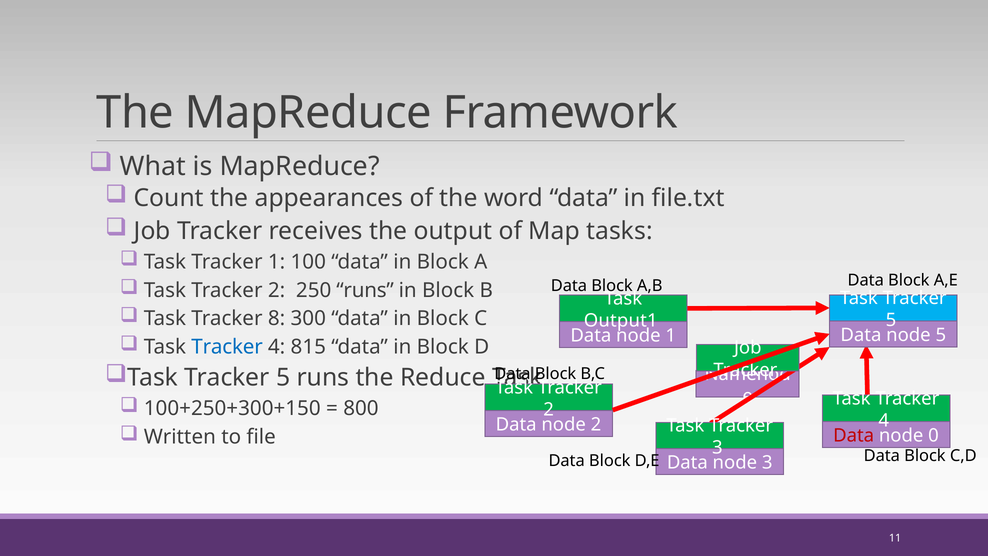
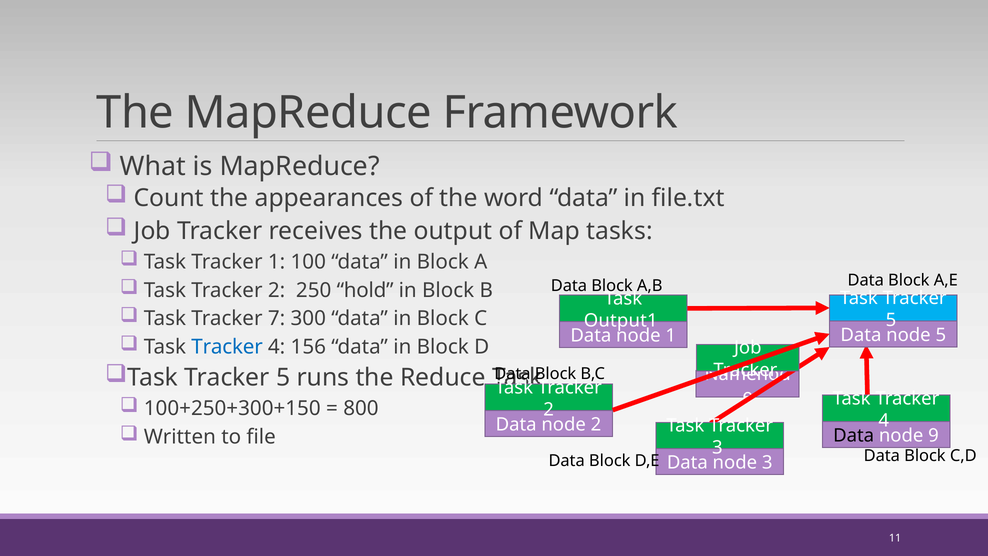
250 runs: runs -> hold (365, 290)
8: 8 -> 7 (277, 319)
815: 815 -> 156 (308, 347)
Data colour: red -> black (854, 435)
0: 0 -> 9 (934, 435)
